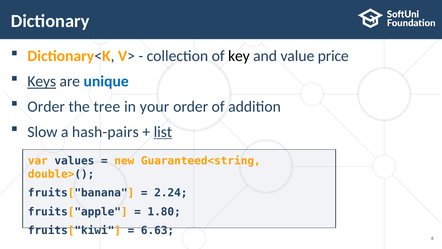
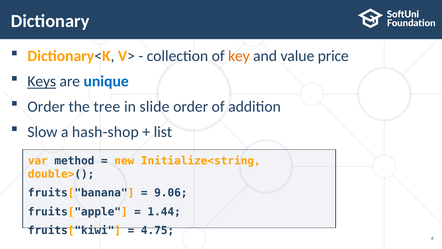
key colour: black -> orange (239, 56)
your: your -> slide (155, 107)
hash-pairs: hash-pairs -> hash-shop (105, 132)
list underline: present -> none (163, 132)
values: values -> method (74, 161)
Guaranteed<string: Guaranteed<string -> Initialize<string (201, 161)
2.24: 2.24 -> 9.06 (171, 193)
1.80: 1.80 -> 1.44 (164, 211)
6.63: 6.63 -> 4.75 (158, 230)
